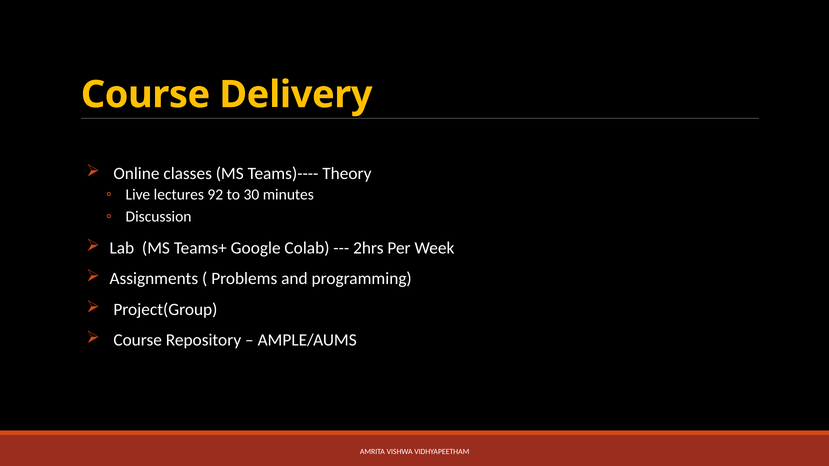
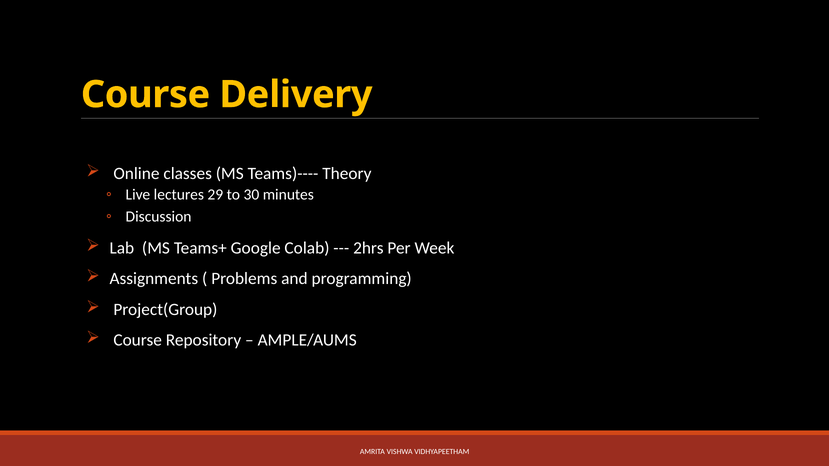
92: 92 -> 29 (215, 195)
